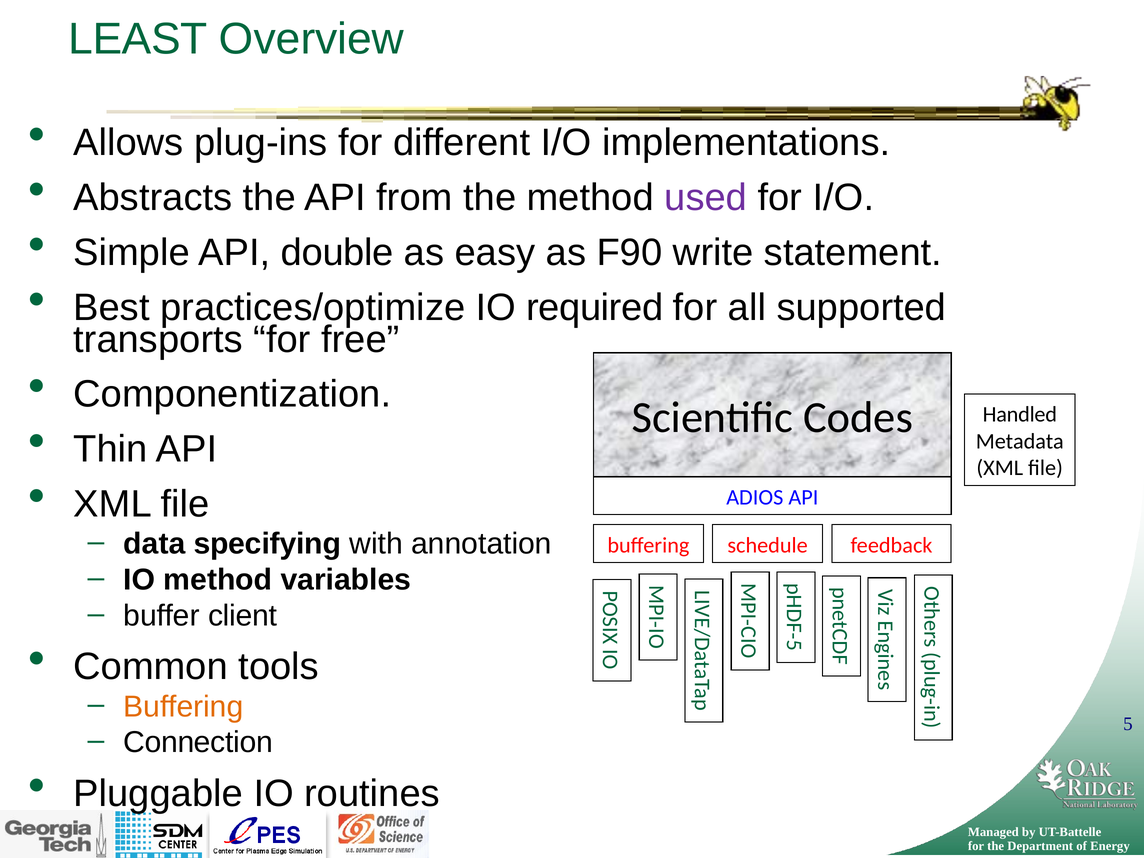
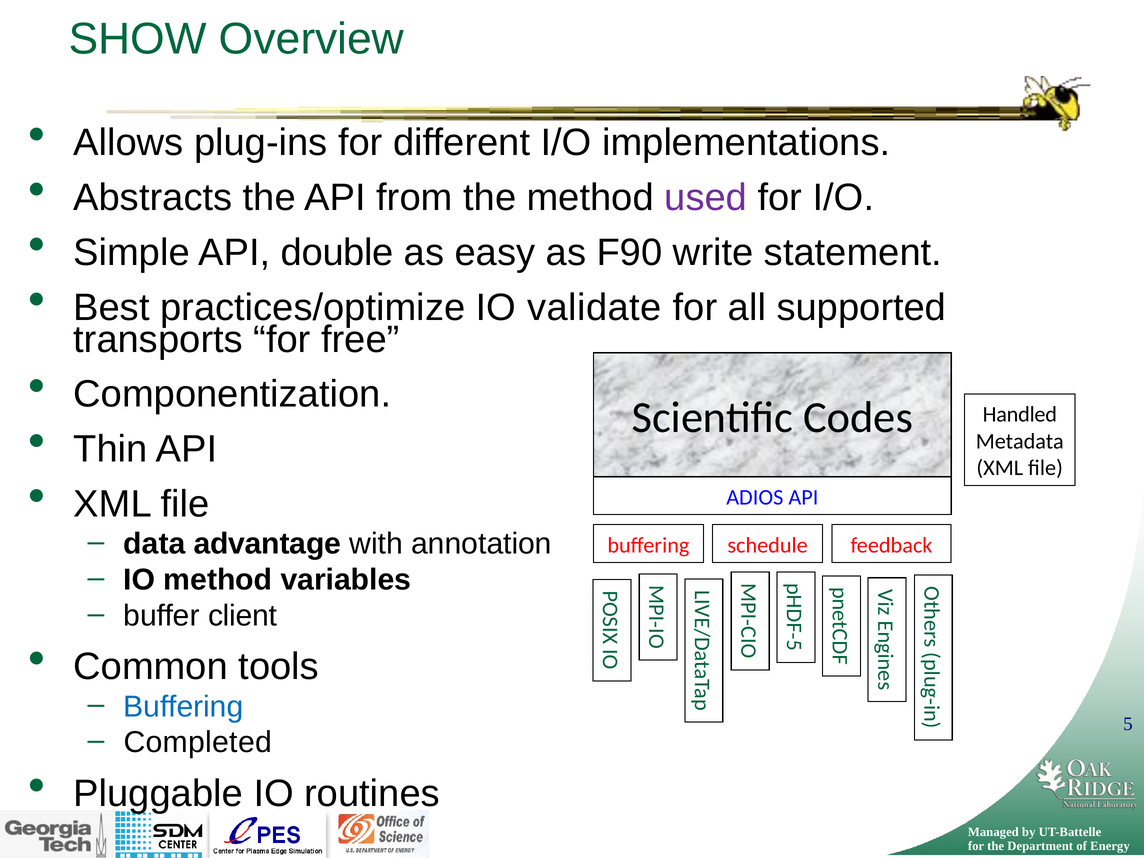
LEAST: LEAST -> SHOW (138, 39)
required: required -> validate (594, 307)
specifying: specifying -> advantage (267, 544)
Buffering colour: orange -> blue (183, 707)
Connection: Connection -> Completed (198, 743)
